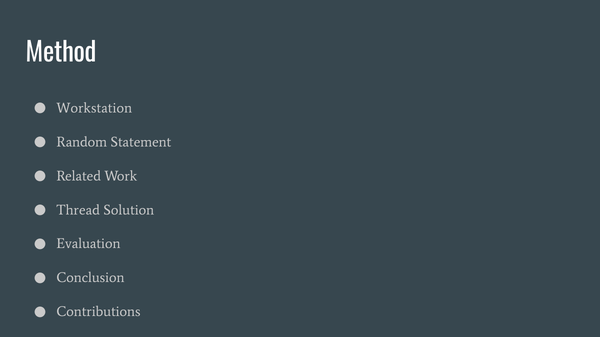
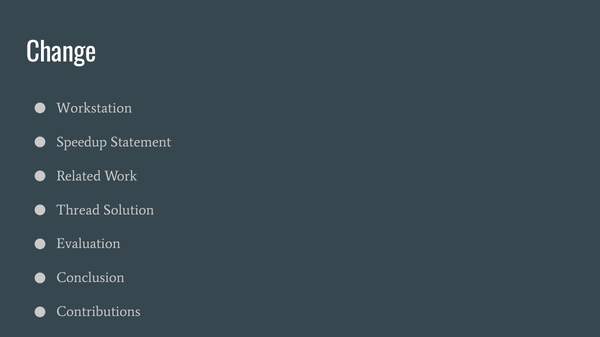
Method: Method -> Change (61, 53)
Random: Random -> Speedup (82, 142)
